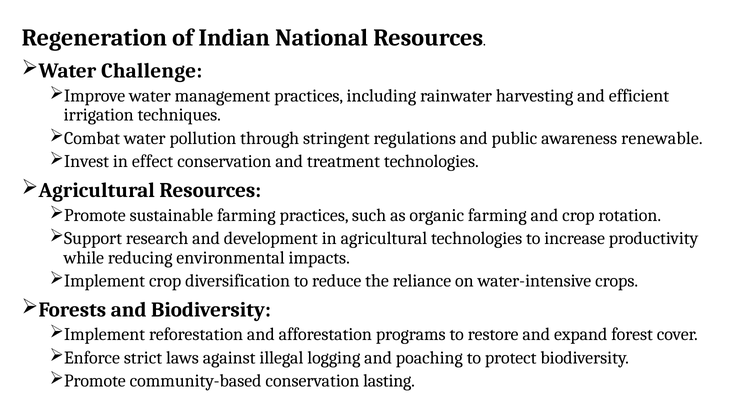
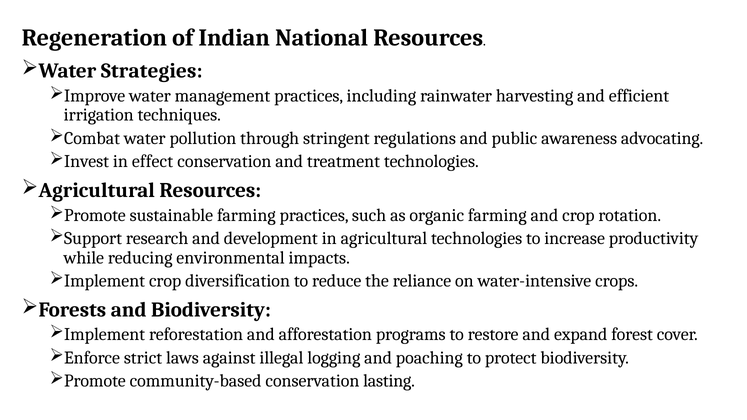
Challenge: Challenge -> Strategies (152, 71)
renewable: renewable -> advocating (662, 138)
